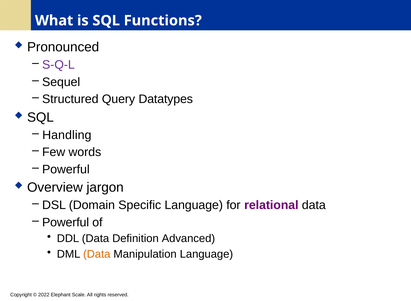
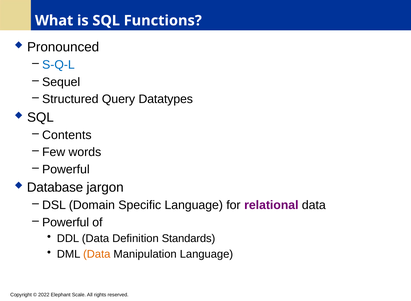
S-Q-L colour: purple -> blue (58, 65)
Handling: Handling -> Contents (67, 135)
Overview: Overview -> Database (55, 187)
Advanced: Advanced -> Standards (189, 238)
